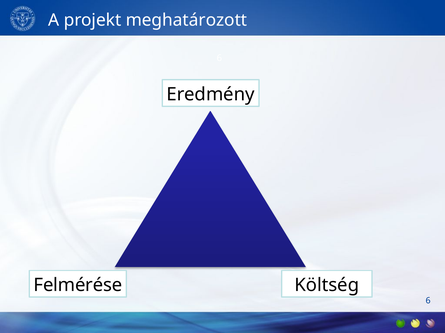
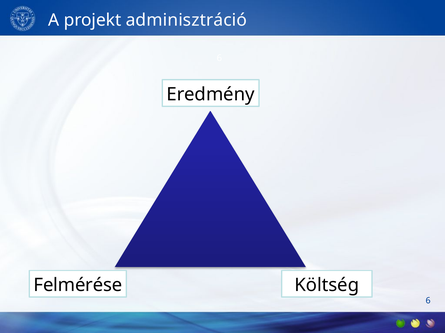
meghatározott: meghatározott -> adminisztráció (186, 20)
